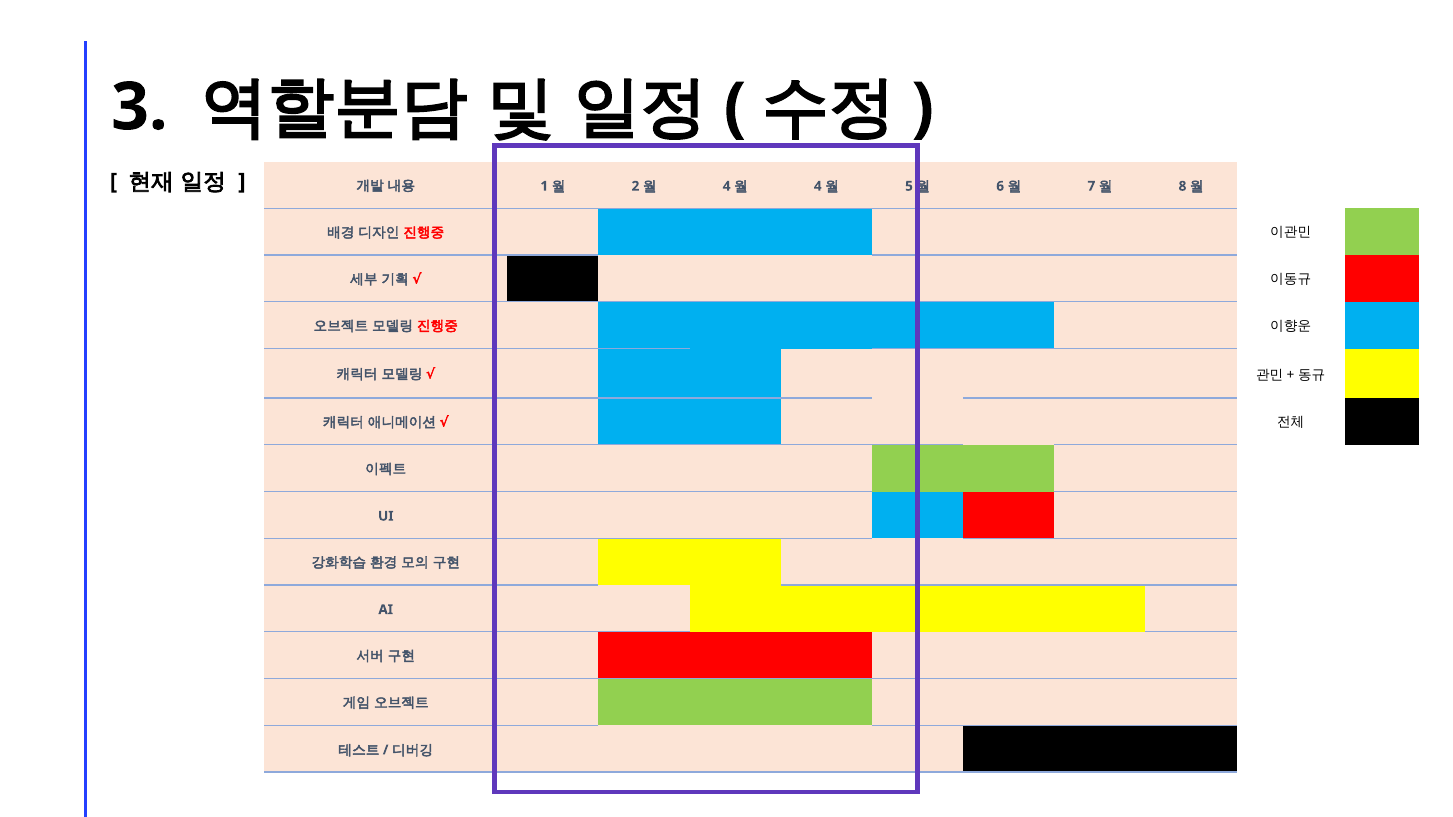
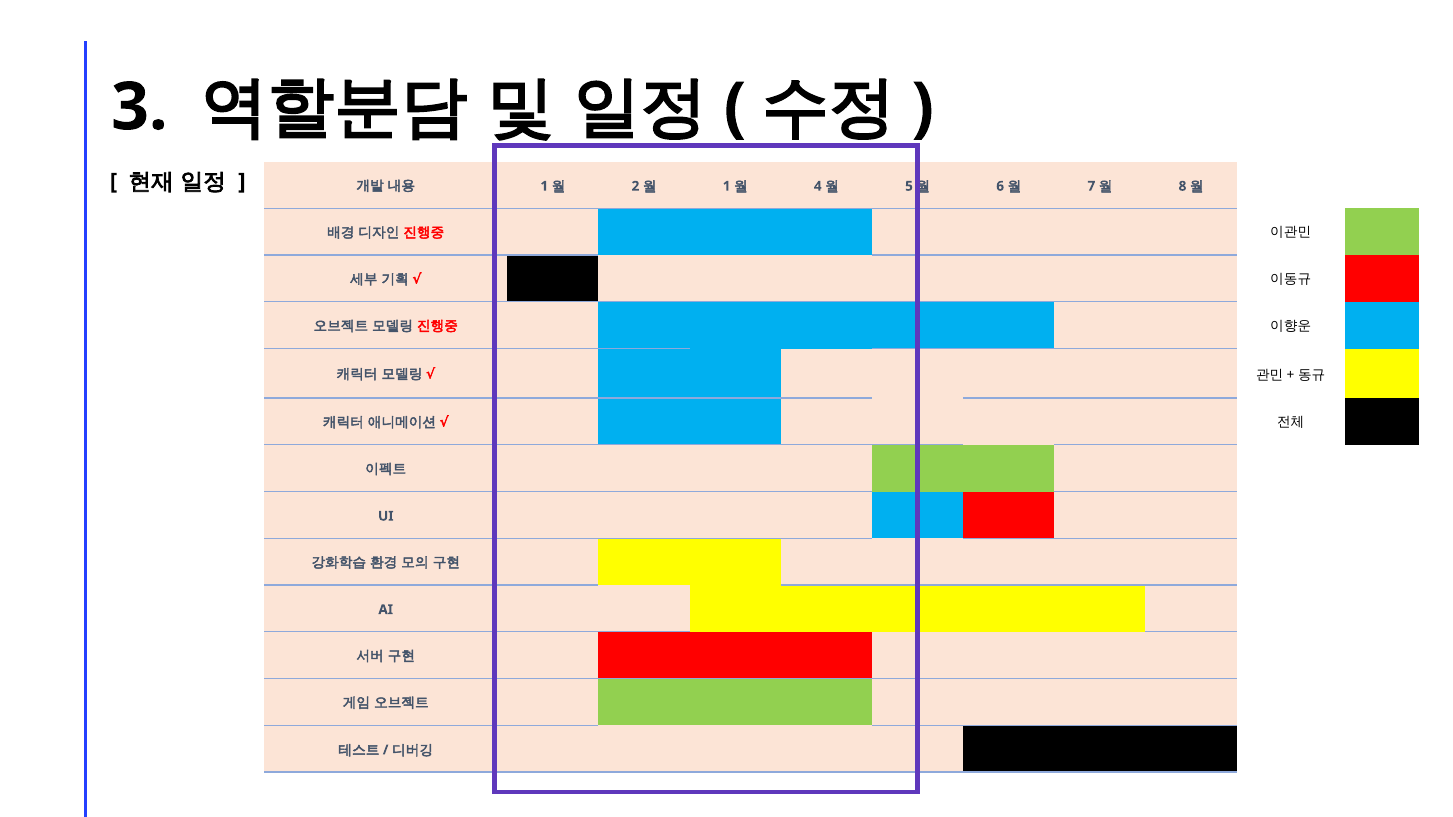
4: 4 -> 1 (727, 186)
